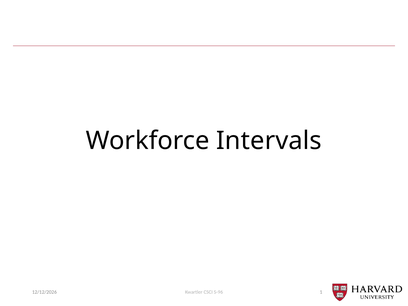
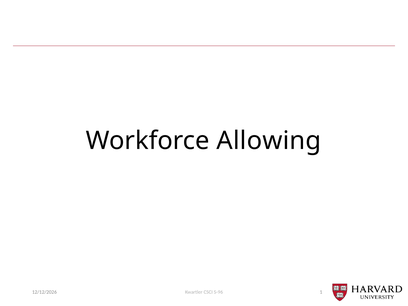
Intervals: Intervals -> Allowing (269, 141)
